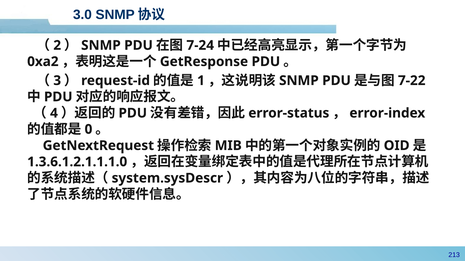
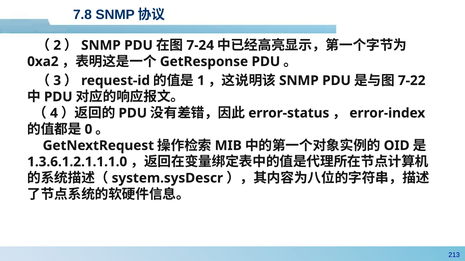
3.0: 3.0 -> 7.8 (82, 15)
